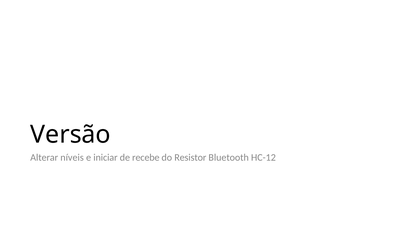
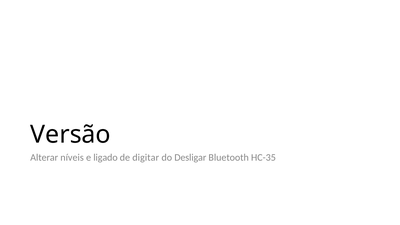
iniciar: iniciar -> ligado (105, 157)
recebe: recebe -> digitar (146, 157)
Resistor: Resistor -> Desligar (190, 157)
HC-12: HC-12 -> HC-35 (263, 157)
